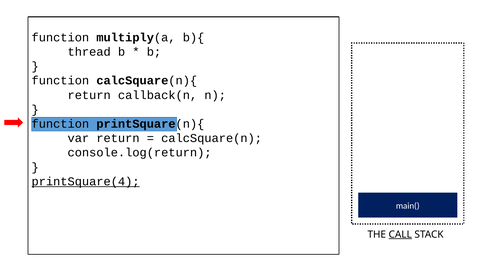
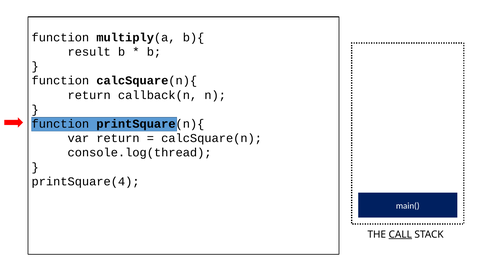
thread: thread -> result (89, 52)
console.log(return: console.log(return -> console.log(thread (140, 153)
printSquare(4 underline: present -> none (86, 181)
